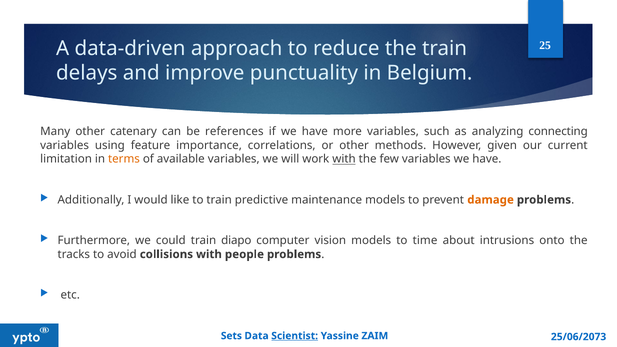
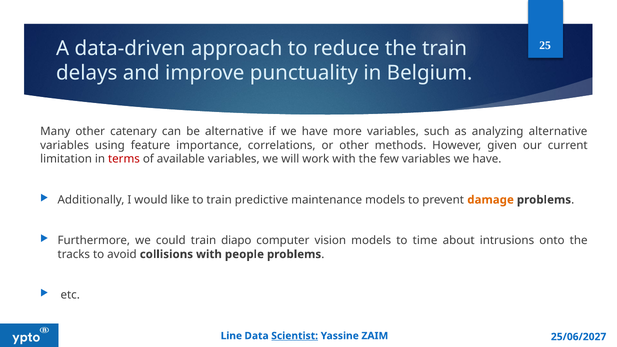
be references: references -> alternative (234, 131)
analyzing connecting: connecting -> alternative (558, 131)
terms colour: orange -> red (124, 159)
with underline: present -> none (344, 159)
Sets: Sets -> Line (231, 336)
25/06/2073: 25/06/2073 -> 25/06/2027 (579, 337)
